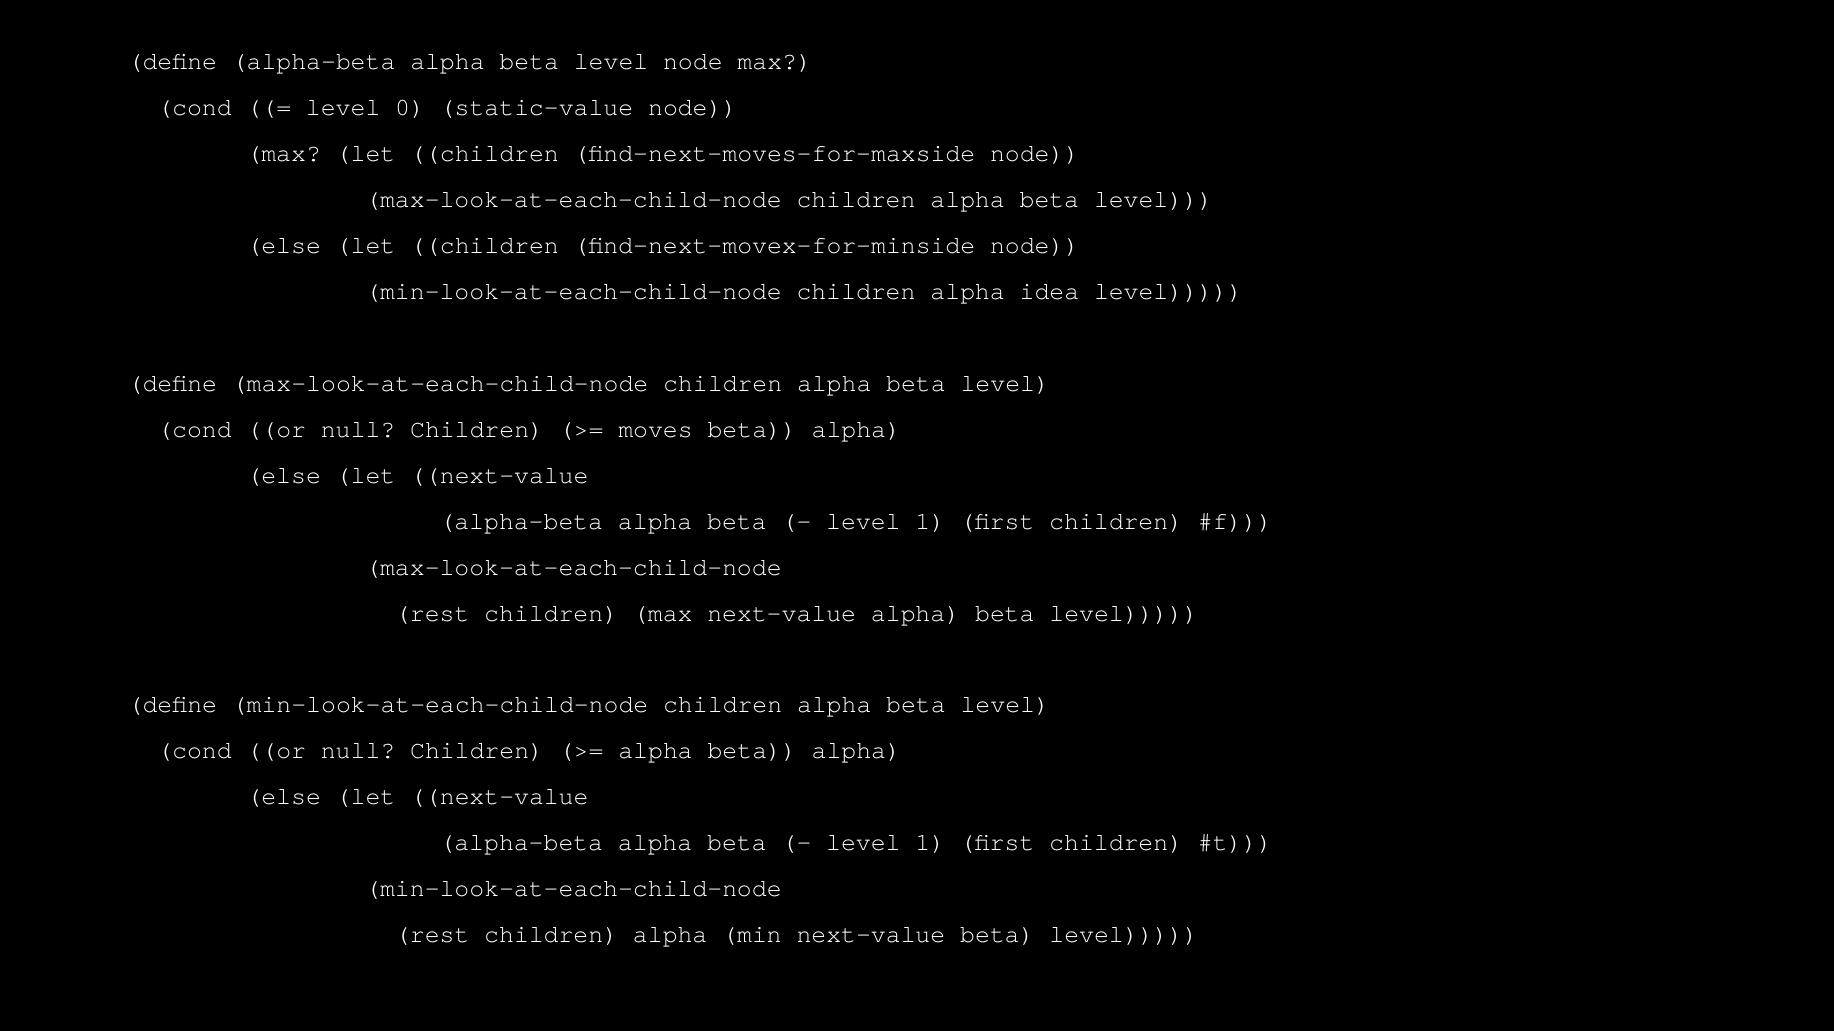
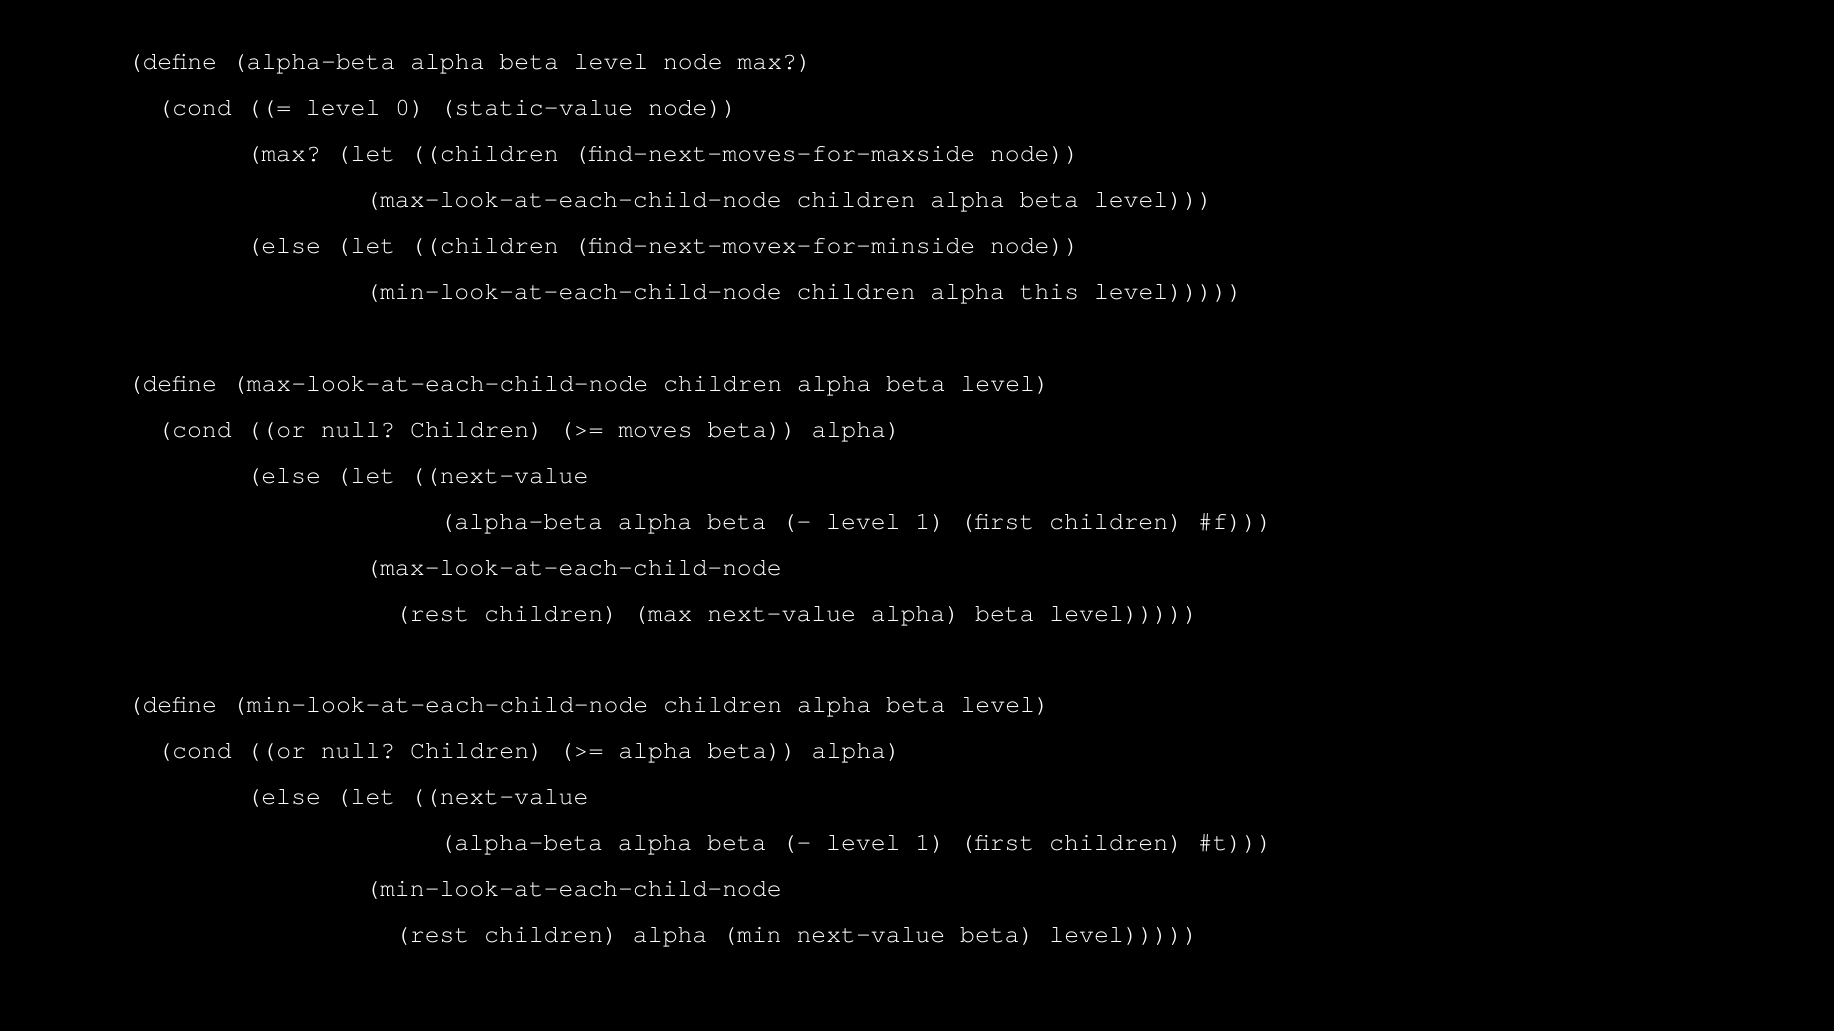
idea: idea -> this (1049, 291)
